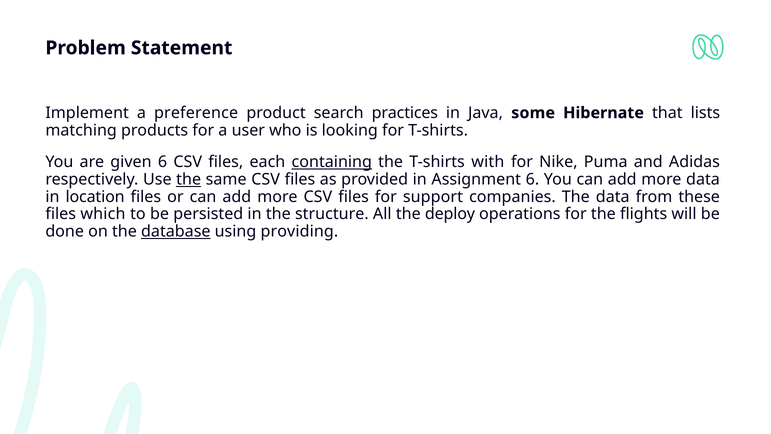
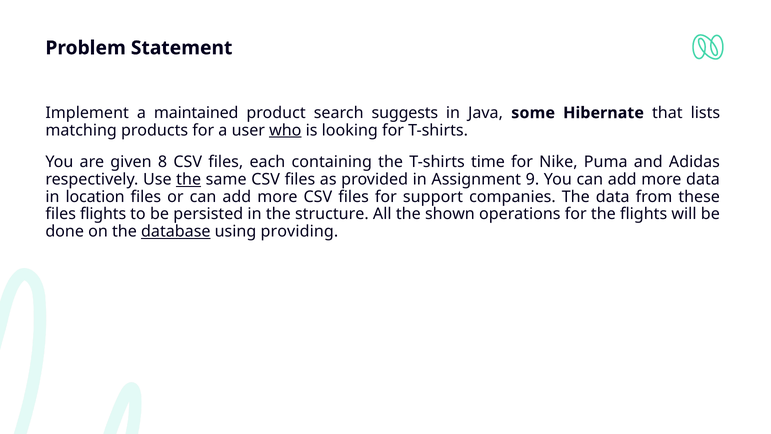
preference: preference -> maintained (196, 113)
practices: practices -> suggests (405, 113)
who underline: none -> present (285, 130)
given 6: 6 -> 8 (163, 162)
containing underline: present -> none (332, 162)
with: with -> time (488, 162)
Assignment 6: 6 -> 9 (532, 179)
files which: which -> flights (103, 214)
deploy: deploy -> shown (450, 214)
